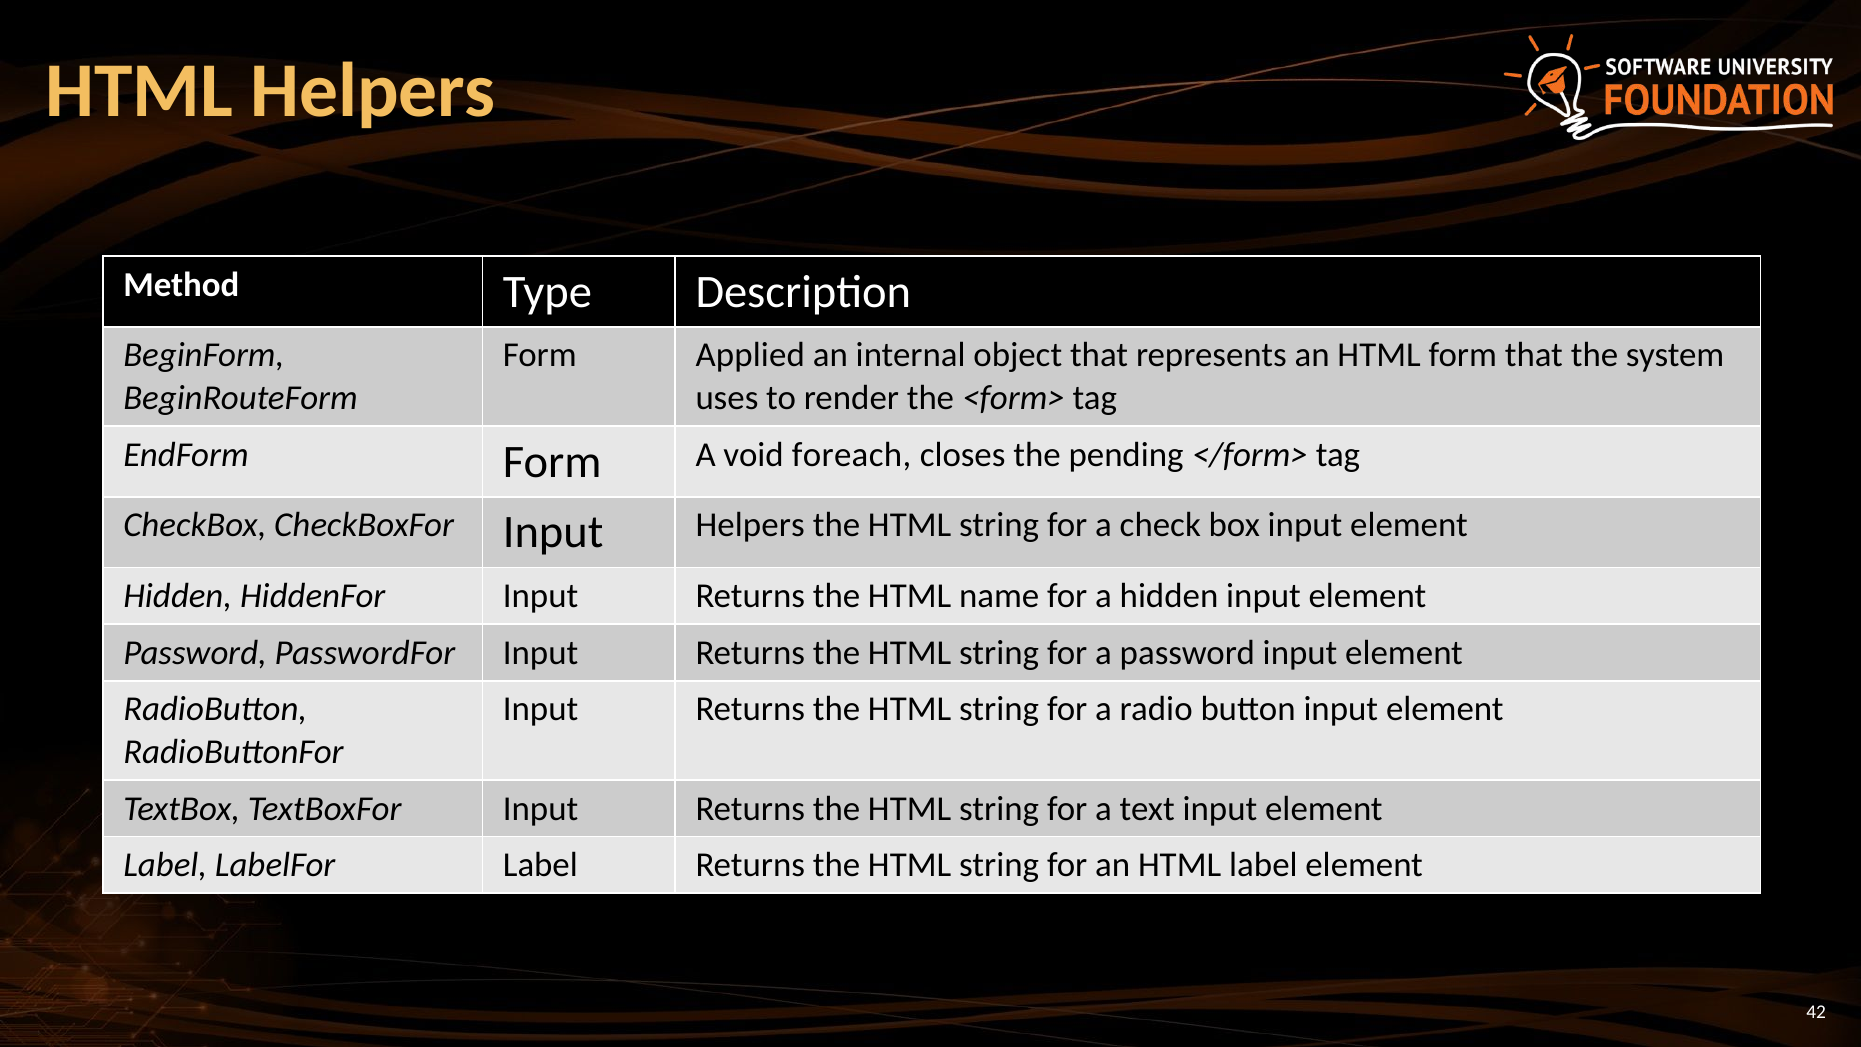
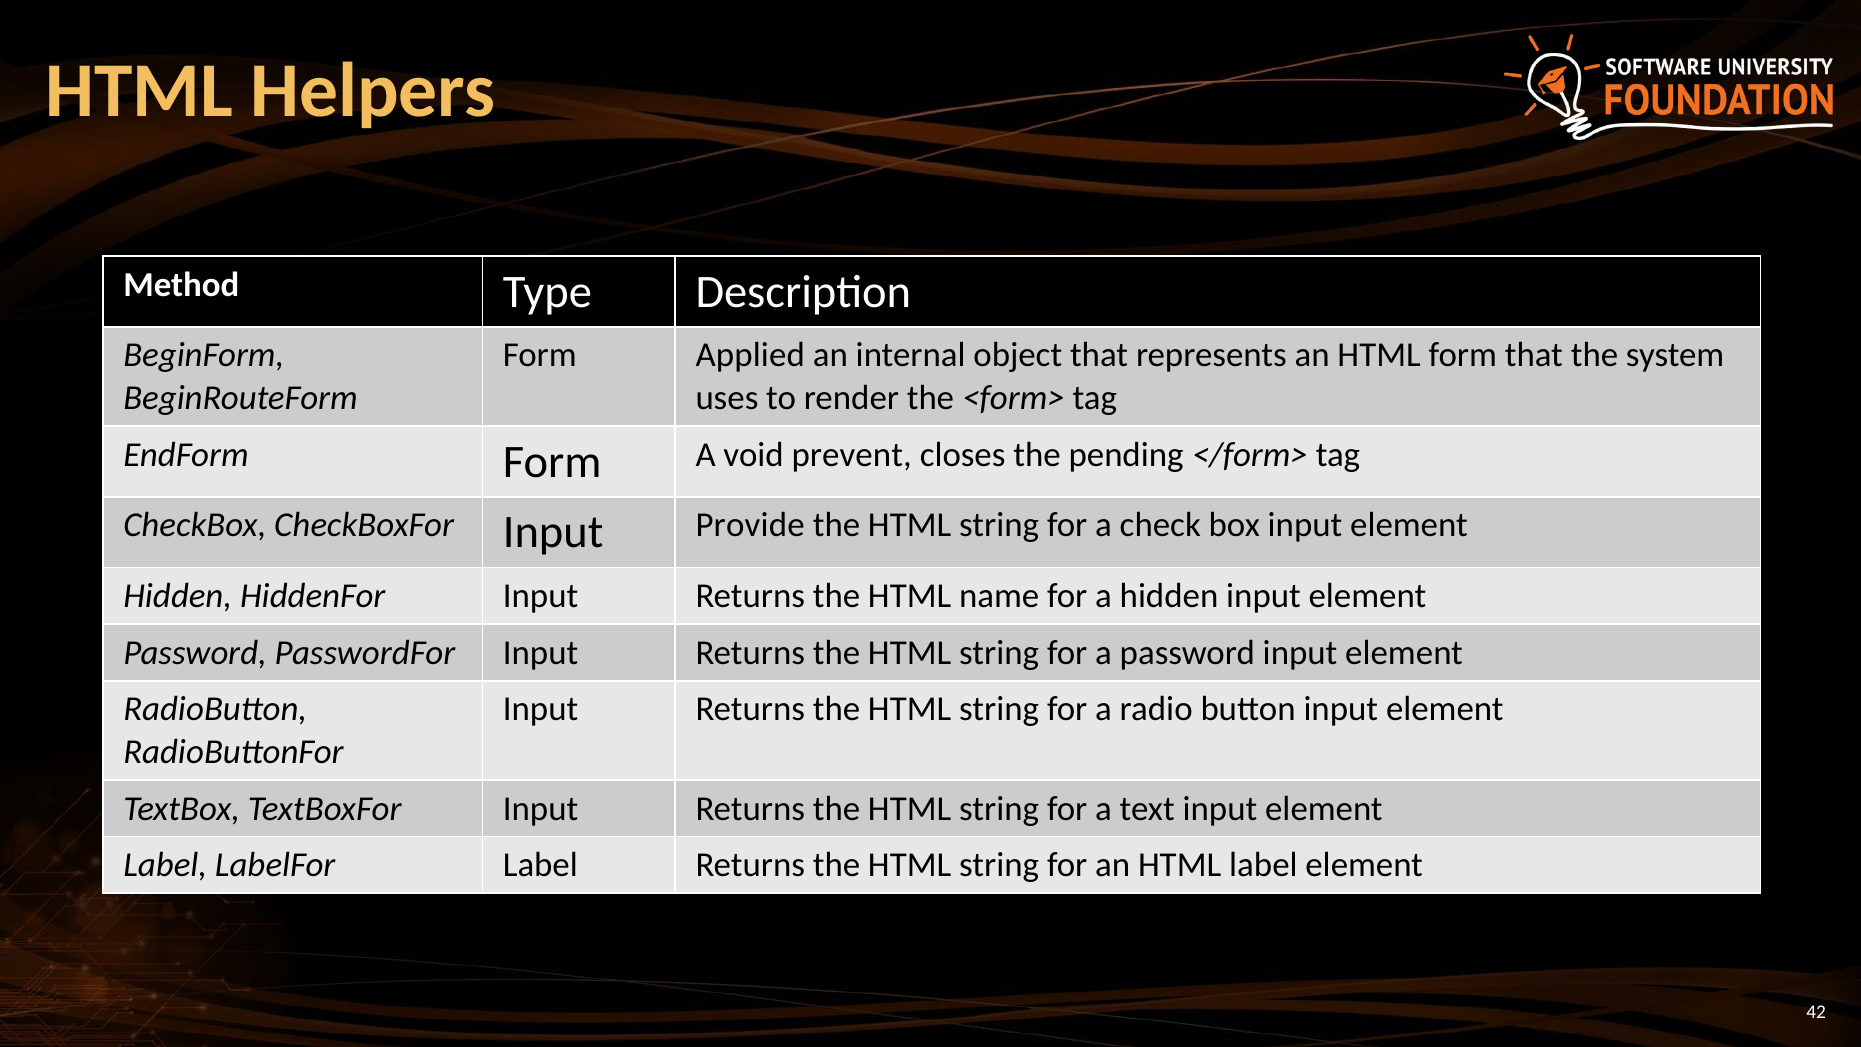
foreach: foreach -> prevent (852, 455)
Input Helpers: Helpers -> Provide (750, 525)
